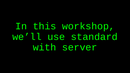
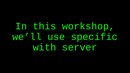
standard: standard -> specific (94, 37)
